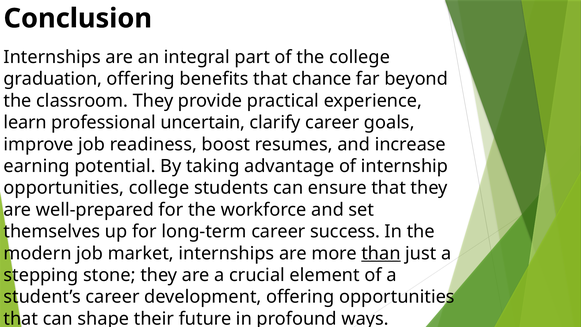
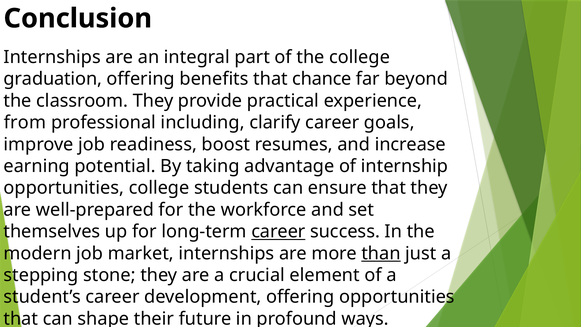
learn: learn -> from (25, 123)
uncertain: uncertain -> including (203, 123)
career underline: none -> present (278, 231)
